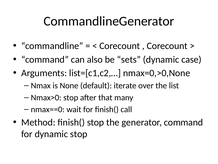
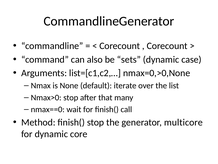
generator command: command -> multicore (183, 122)
dynamic stop: stop -> core (79, 134)
